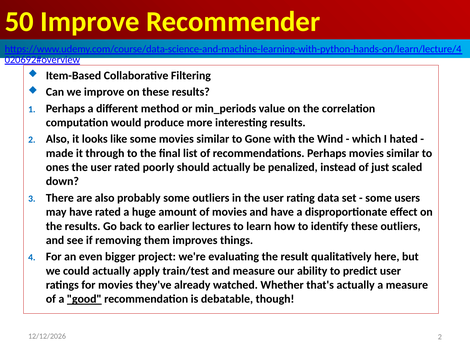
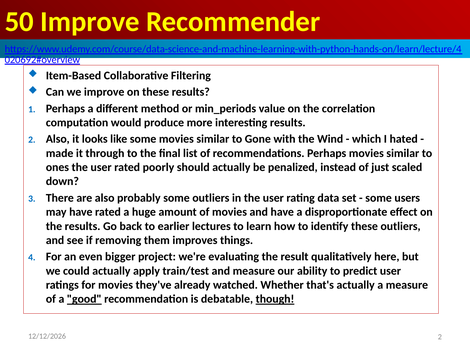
though underline: none -> present (275, 299)
